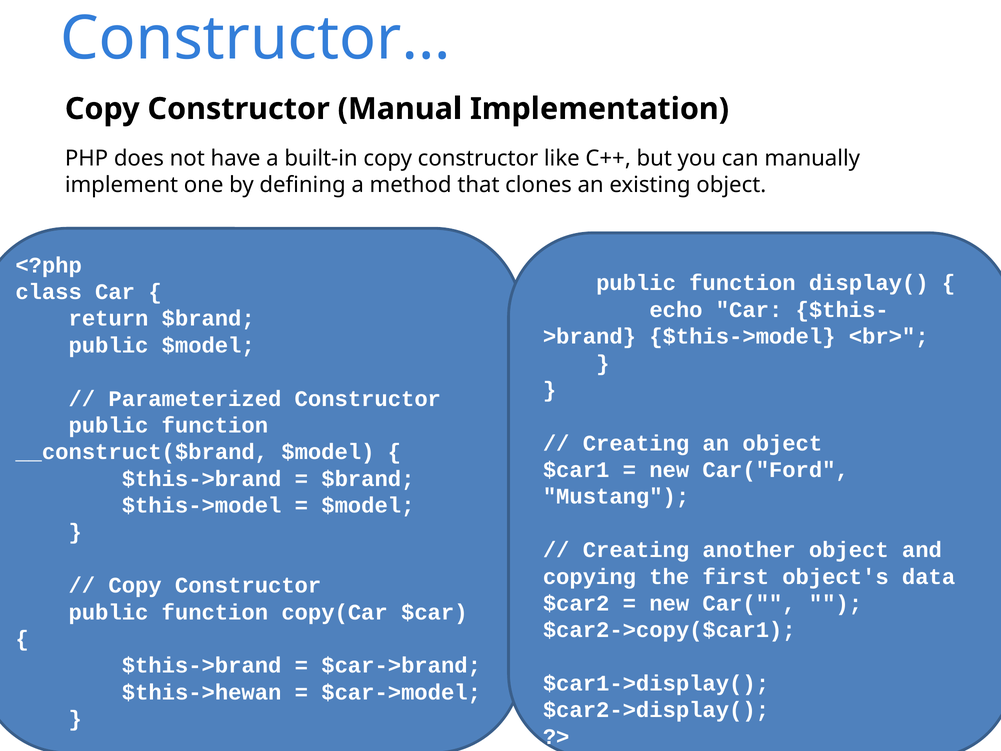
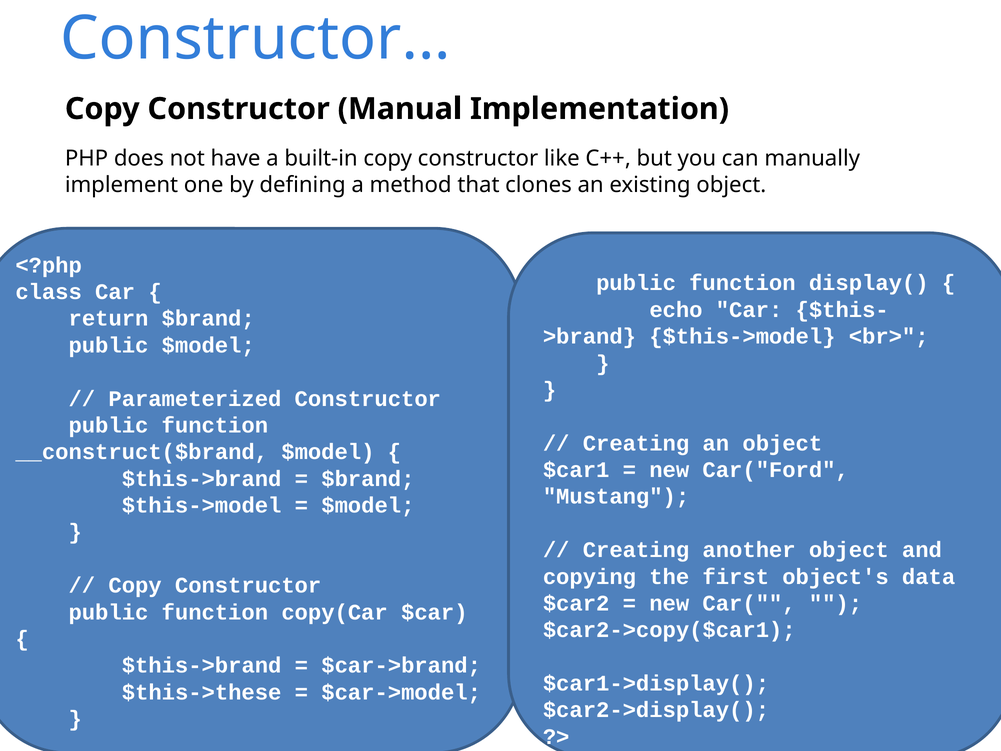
$this->hewan: $this->hewan -> $this->these (202, 692)
